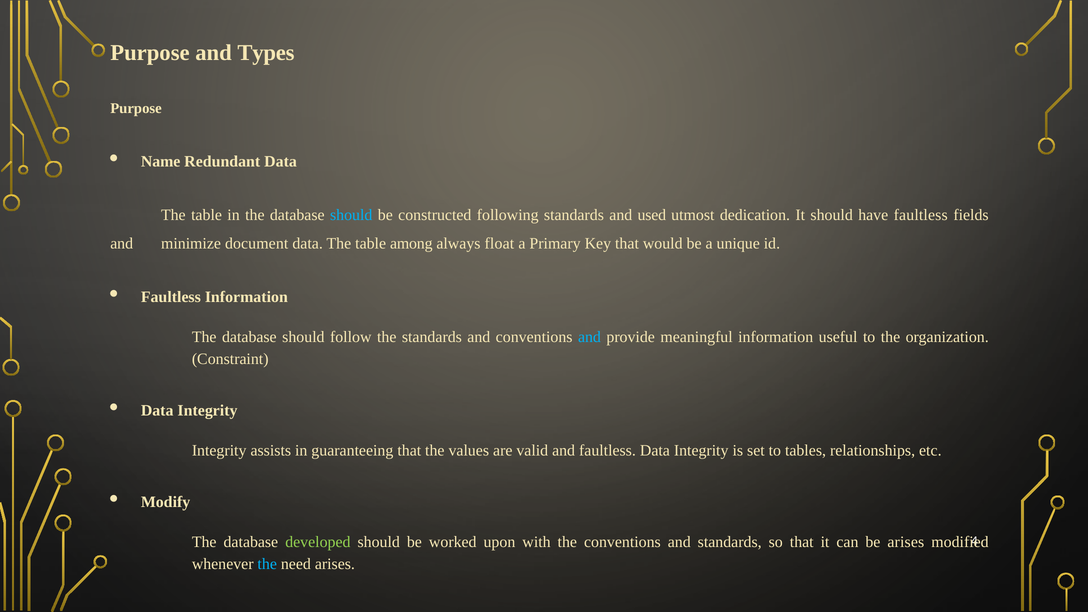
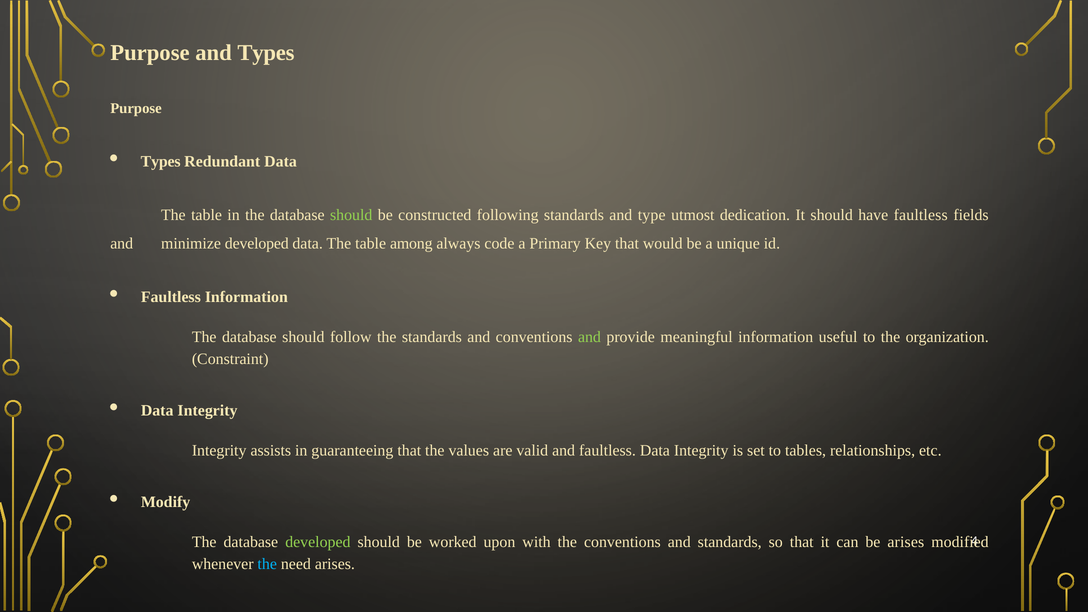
Name: Name -> Types (161, 161)
should colour: light blue -> light green (351, 215)
used: used -> type (652, 215)
minimize document: document -> developed (257, 243)
float: float -> code (499, 243)
and colour: light blue -> light green (589, 337)
